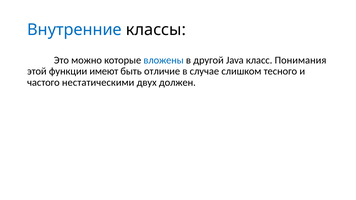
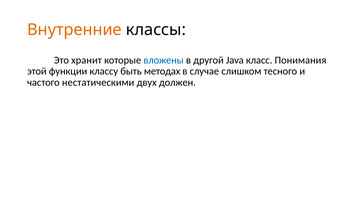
Внутренние colour: blue -> orange (74, 30)
можно: можно -> хранит (87, 60)
имеют: имеют -> классу (104, 71)
отличие: отличие -> методах (162, 71)
